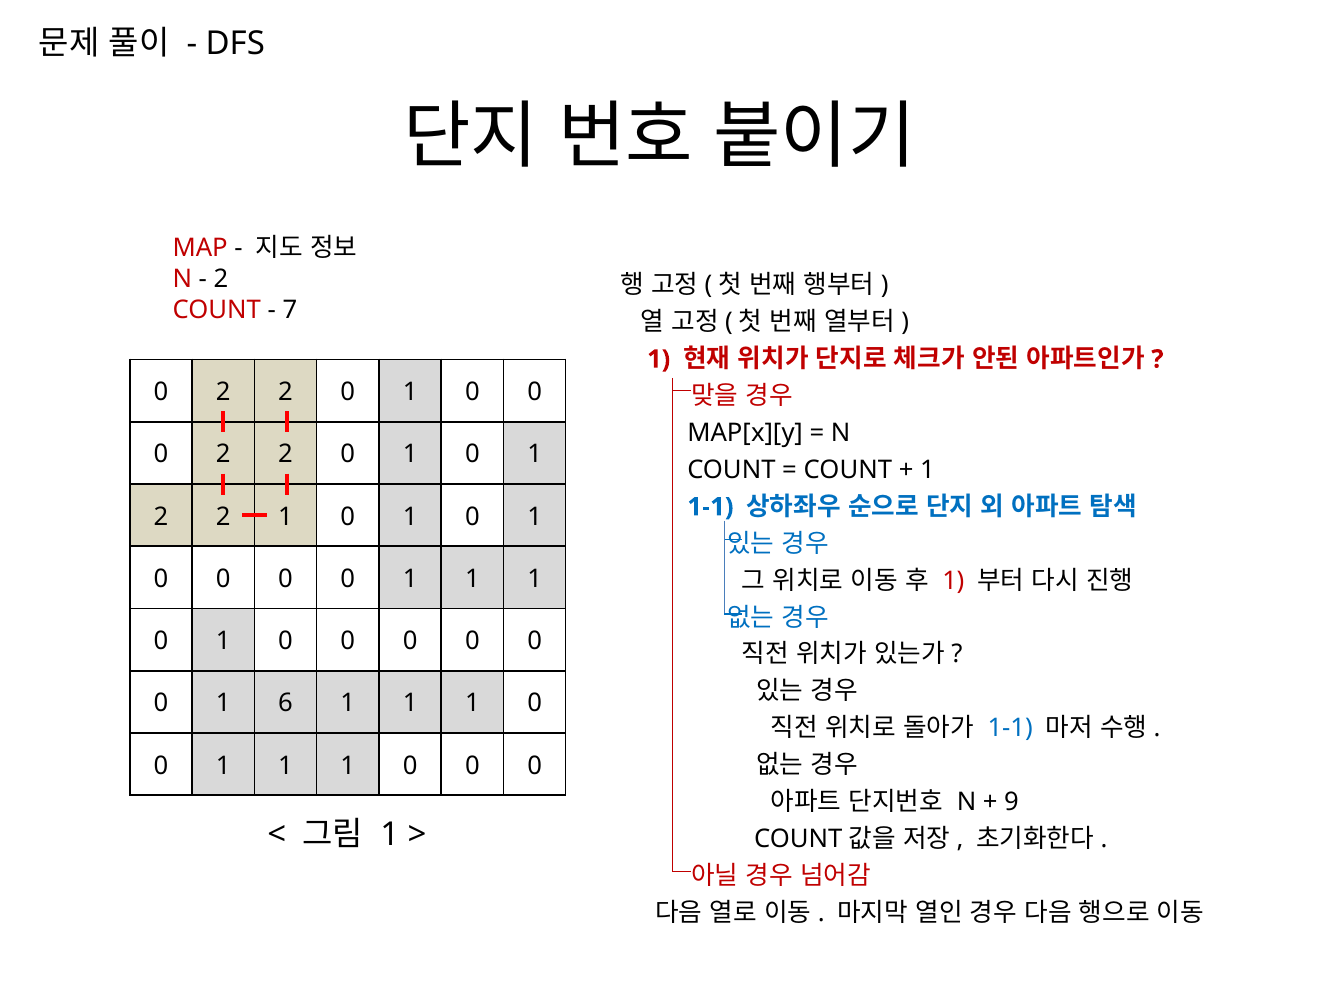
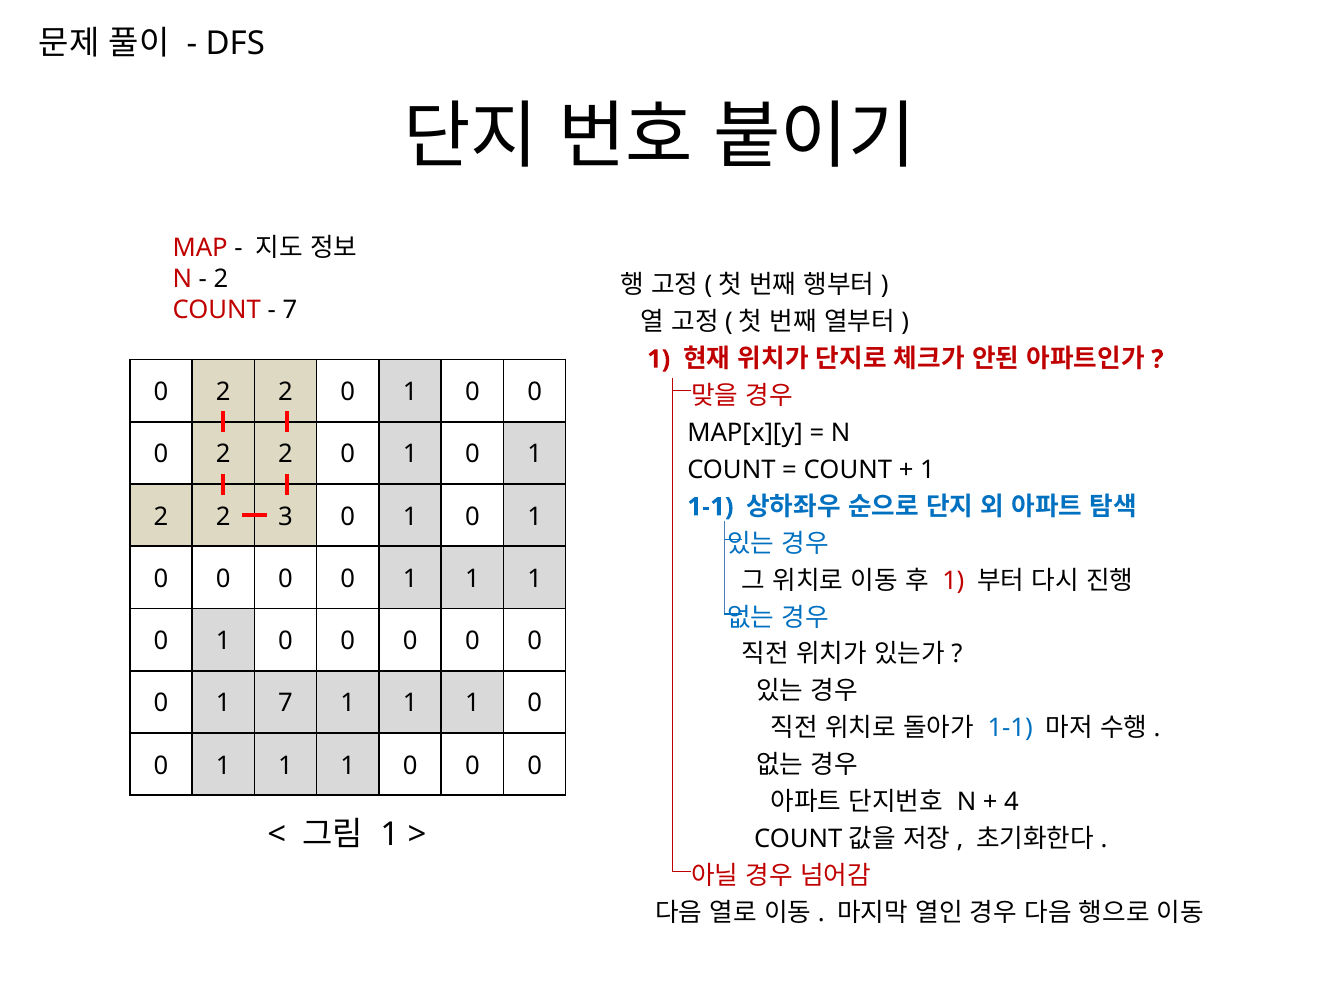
2 1: 1 -> 3 (286, 517)
1 6: 6 -> 7 (286, 704)
9: 9 -> 4 (1012, 802)
